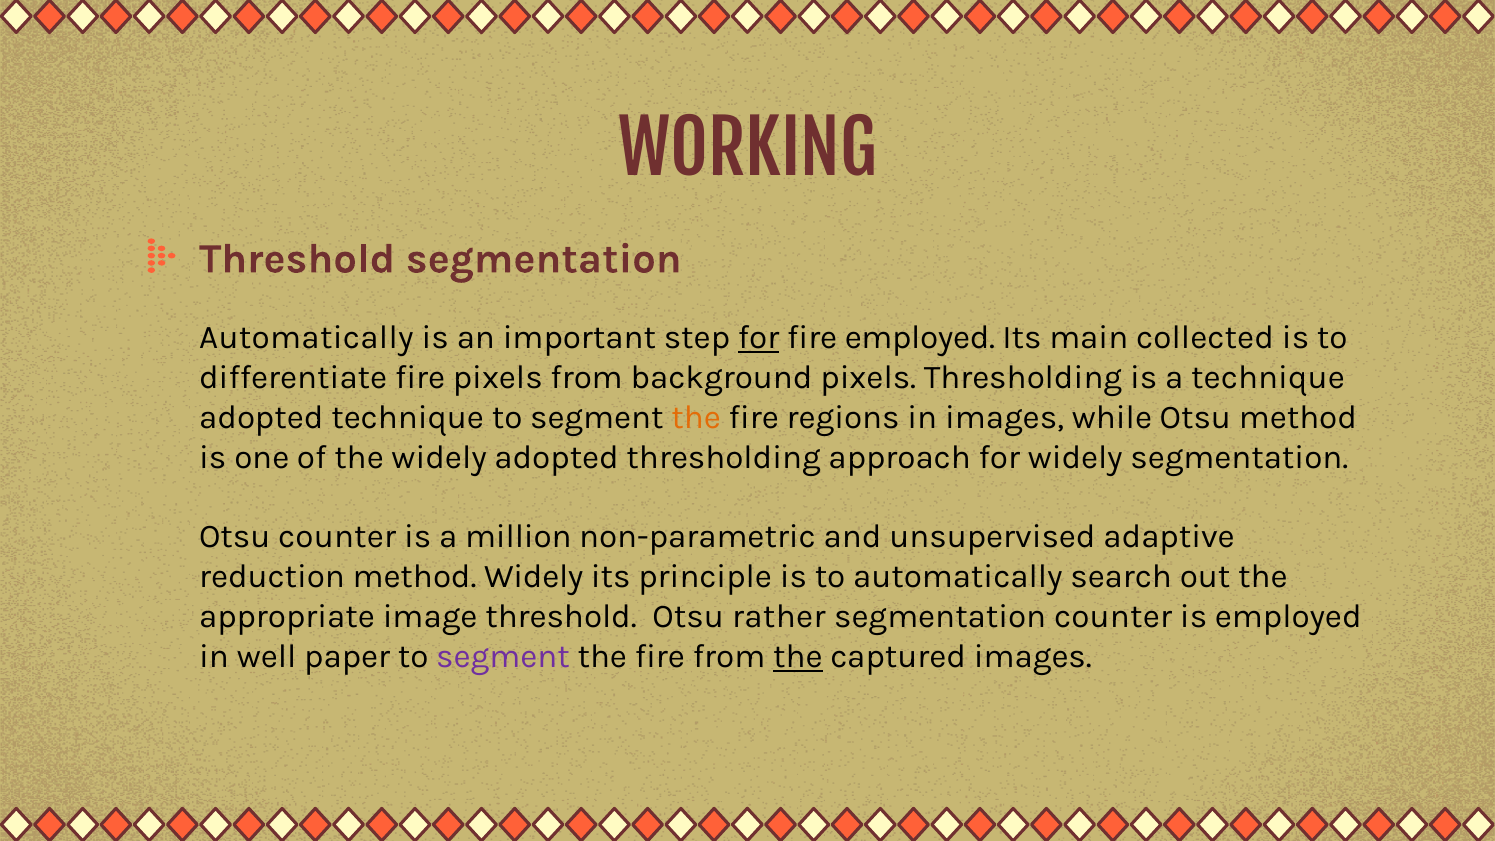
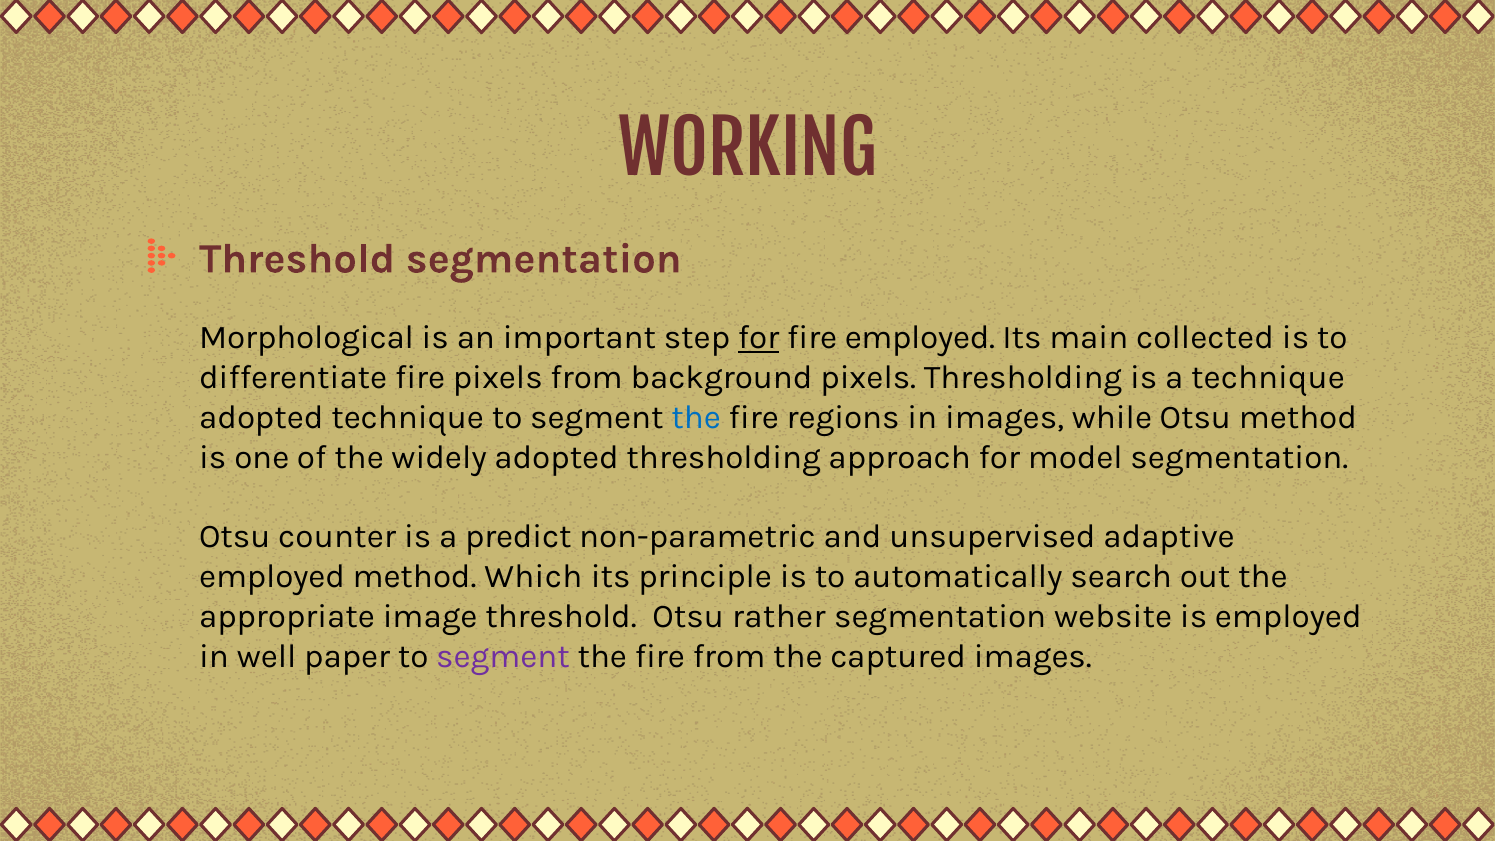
Automatically: Automatically -> Morphological (307, 338)
the colour: orange -> blue (696, 417)
for widely: widely -> model (1075, 457)
million: million -> predict (518, 537)
reduction: reduction -> employed (272, 577)
method Widely: Widely -> Which (533, 577)
segmentation counter: counter -> website (1113, 617)
the underline: present -> none (798, 657)
